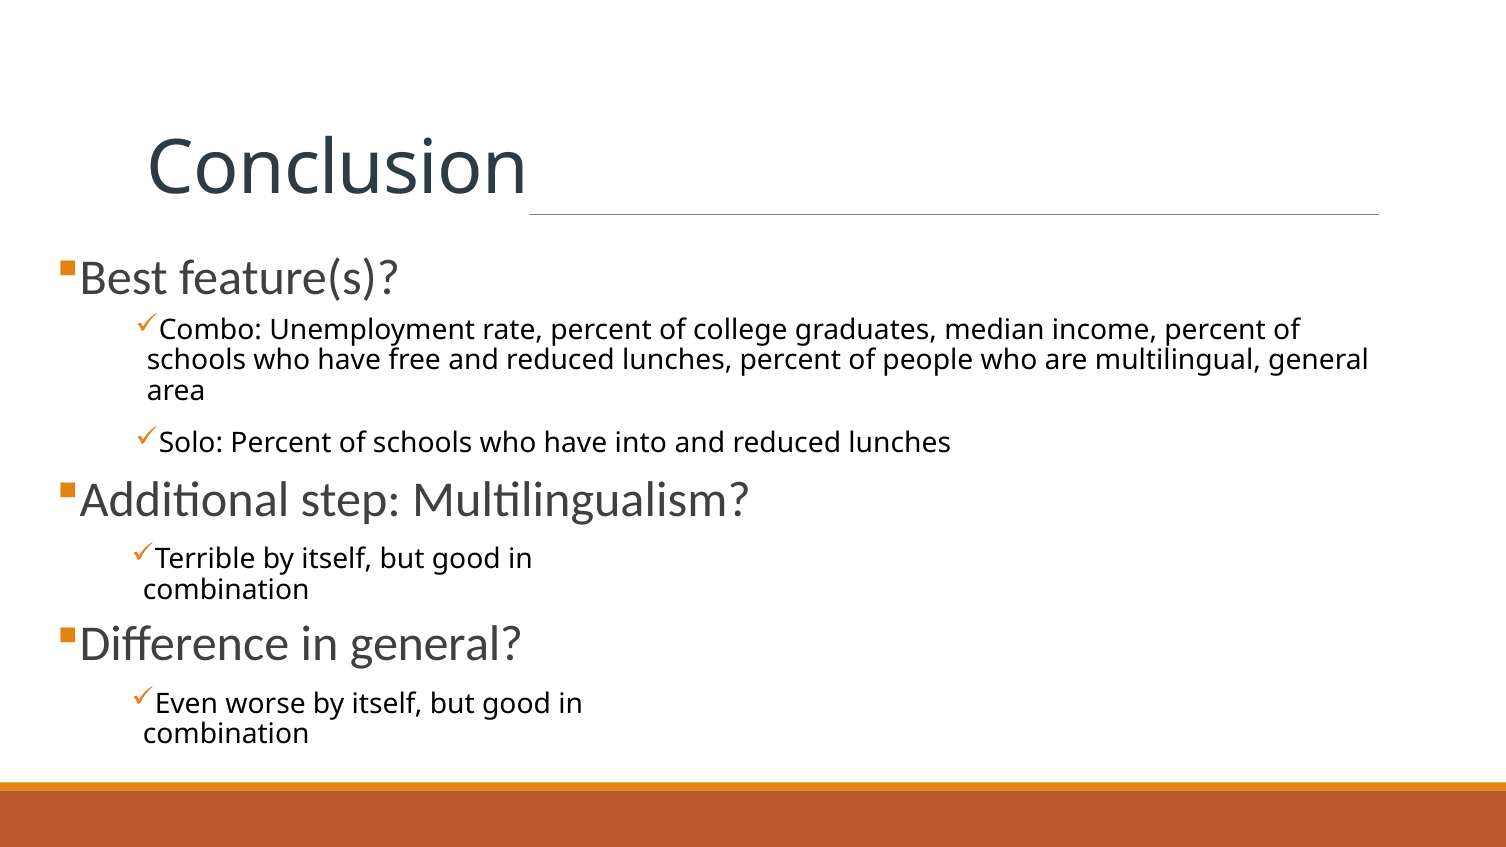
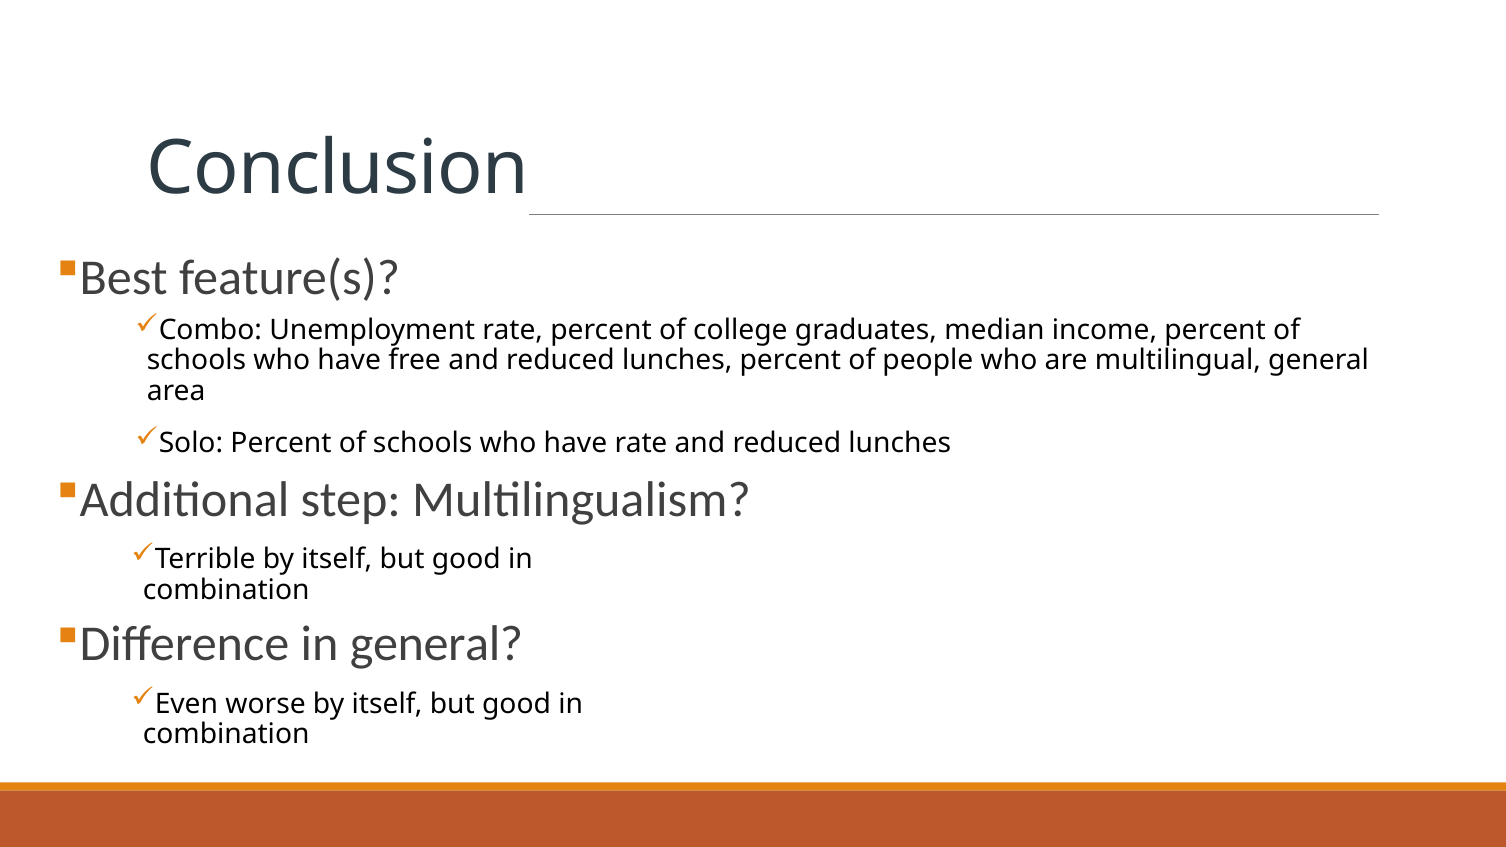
have into: into -> rate (641, 444)
